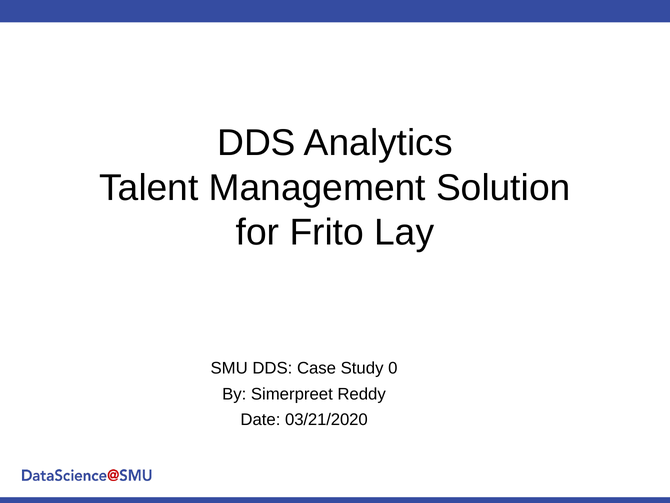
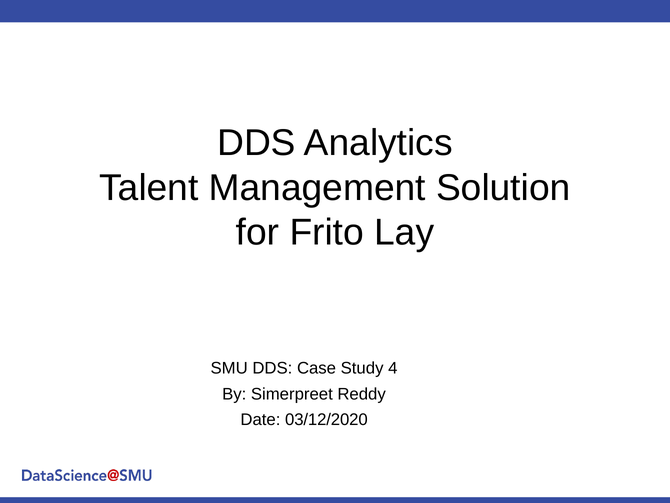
0: 0 -> 4 (393, 368)
03/21/2020: 03/21/2020 -> 03/12/2020 (326, 419)
